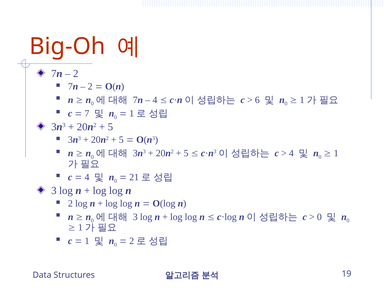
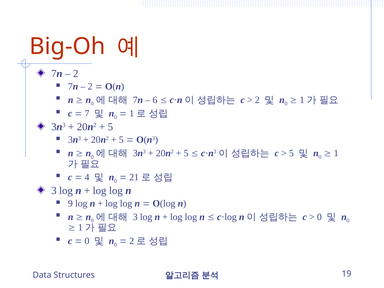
4: 4 -> 6 (155, 100)
6: 6 -> 2 (257, 100)
4: 4 -> 5 (291, 153)
2: 2 -> 9 (70, 203)
1: 1 -> 0 (87, 241)
